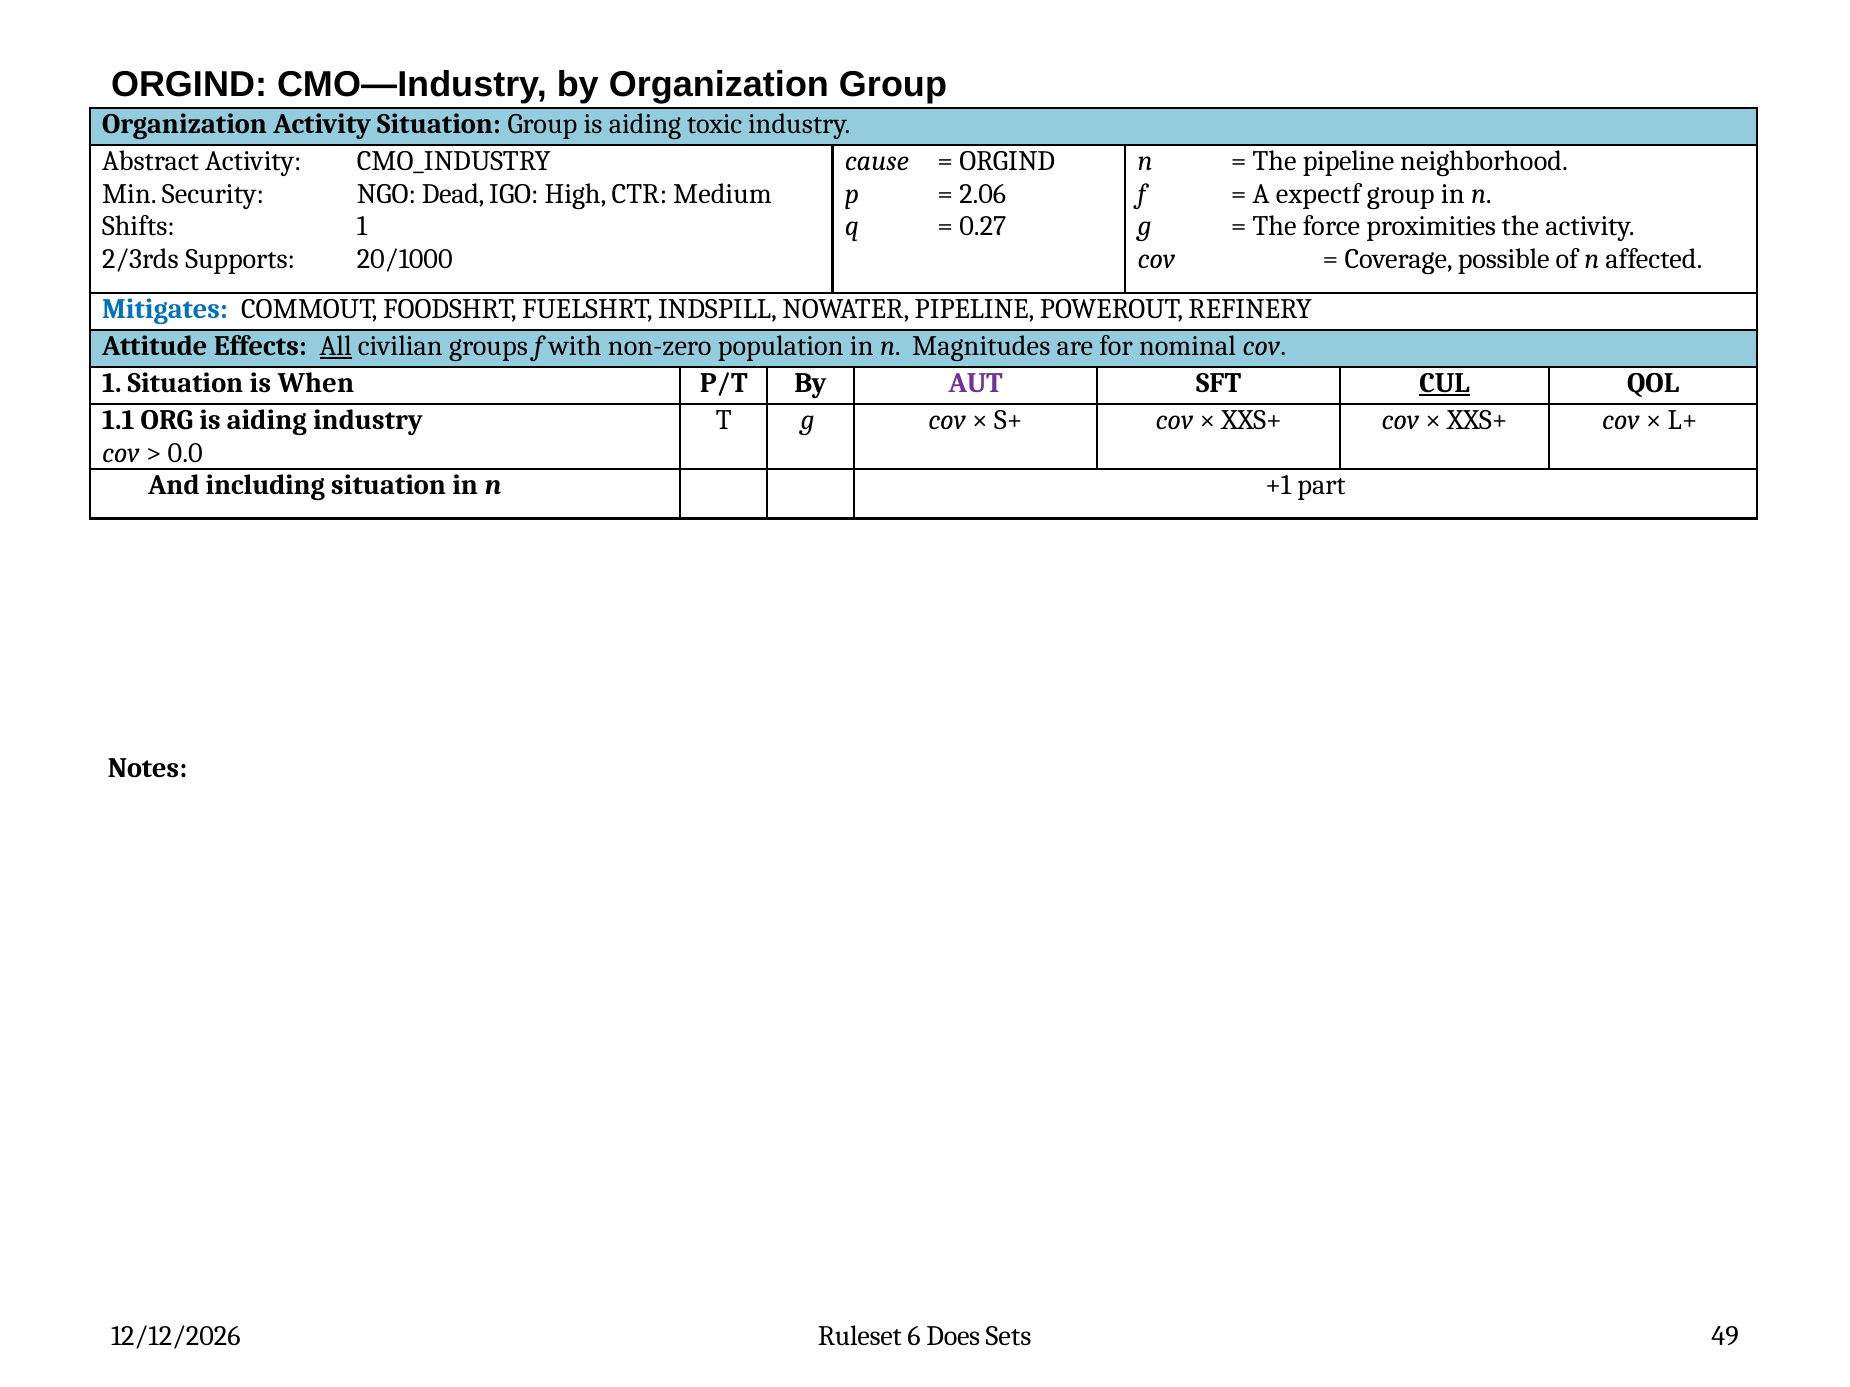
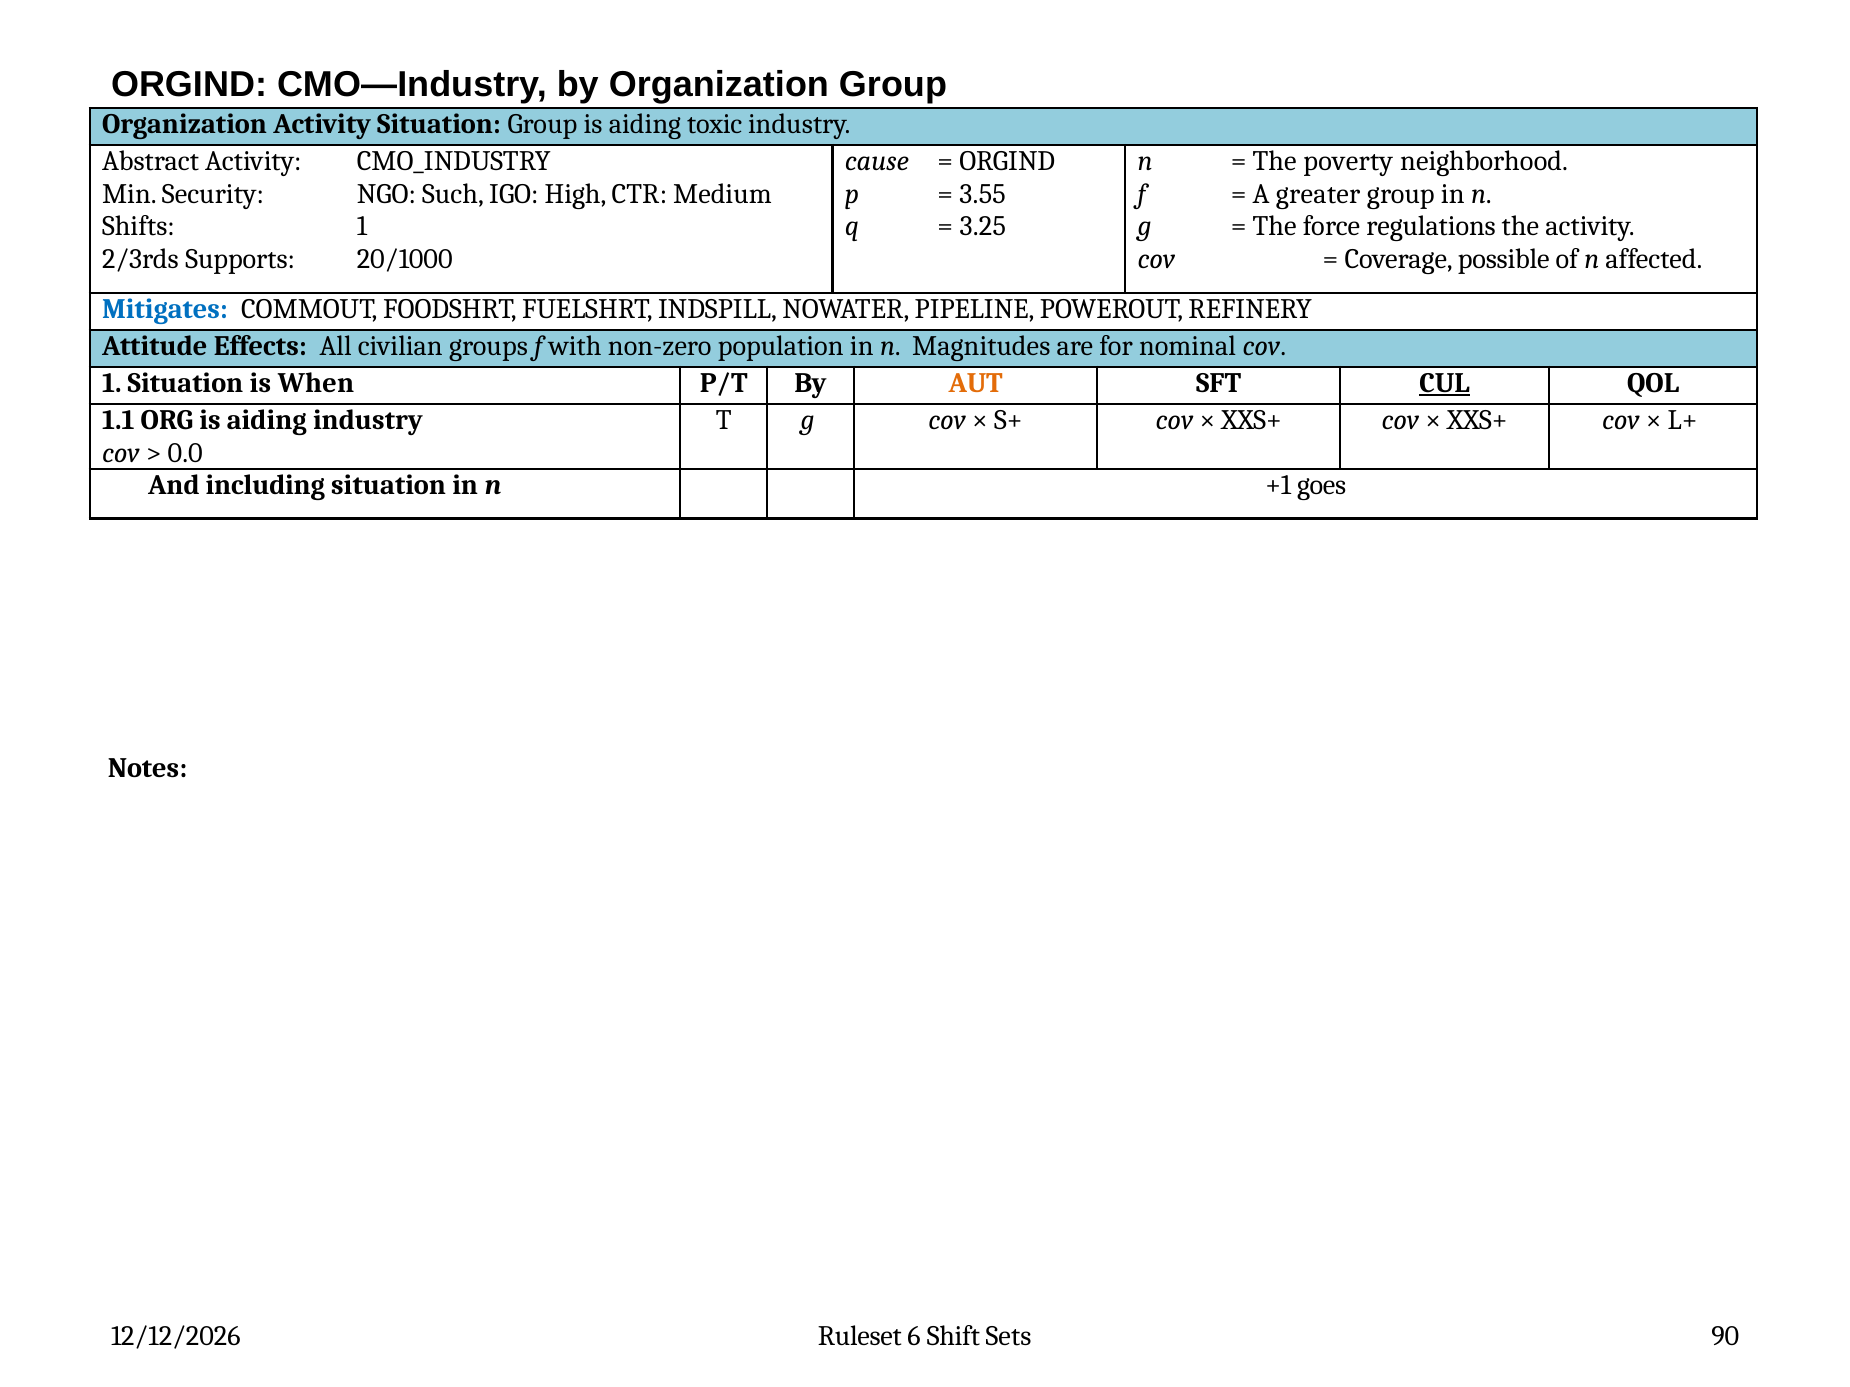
The pipeline: pipeline -> poverty (1348, 161)
Dead: Dead -> Such (453, 194)
2.06: 2.06 -> 3.55 (983, 194)
expectf: expectf -> greater (1318, 194)
0.27: 0.27 -> 3.25 (983, 227)
proximities: proximities -> regulations (1431, 227)
All underline: present -> none (336, 346)
AUT colour: purple -> orange (976, 383)
part: part -> goes (1322, 486)
Does: Does -> Shift (953, 1337)
49: 49 -> 90 (1725, 1337)
